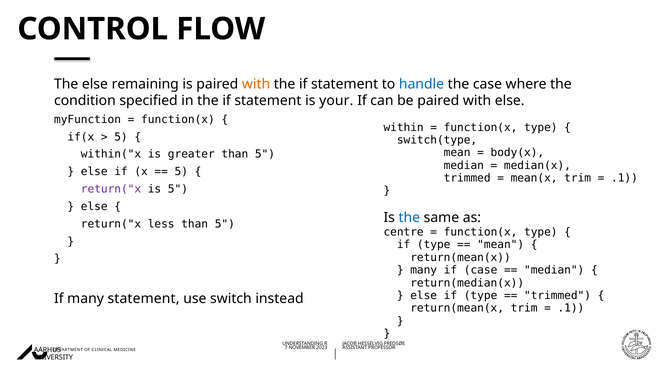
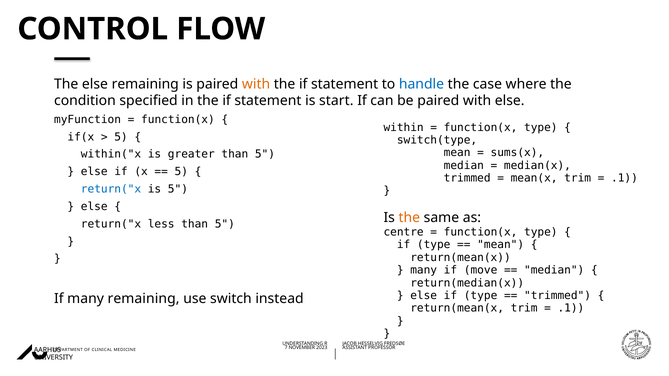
your: your -> start (336, 101)
body(x: body(x -> sums(x (517, 153)
return("x colour: purple -> blue (111, 189)
the colour: blue -> orange (409, 218)
if case: case -> move (481, 270)
many statement: statement -> remaining (144, 299)
